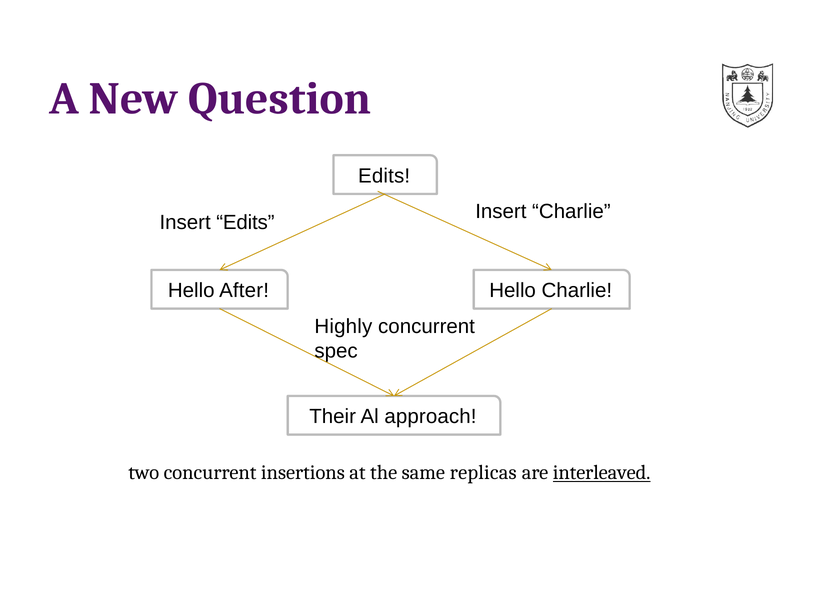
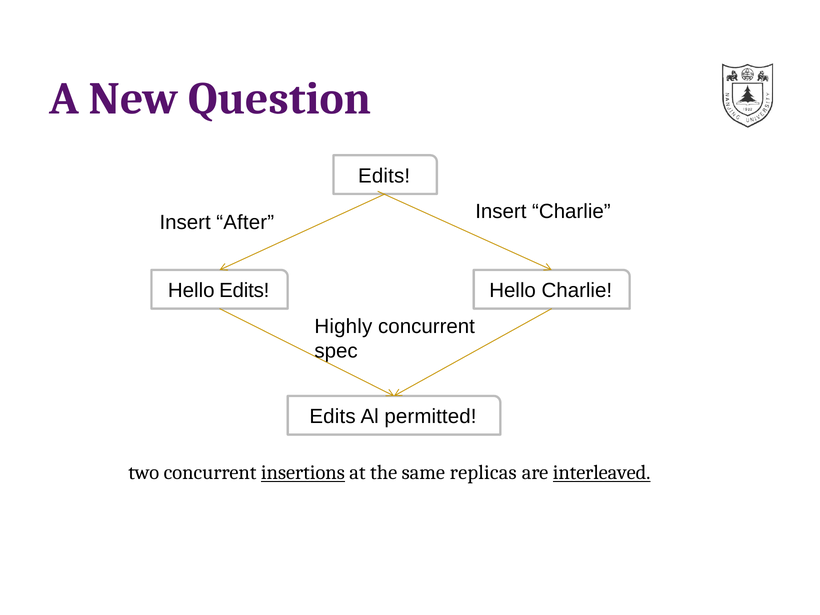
Insert Edits: Edits -> After (245, 223)
Hello After: After -> Edits (244, 291)
Their: Their -> Edits (333, 417)
approach: approach -> permitted (430, 417)
insertions underline: none -> present (303, 473)
